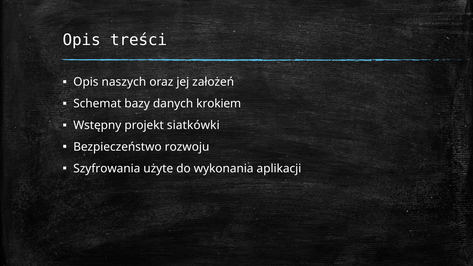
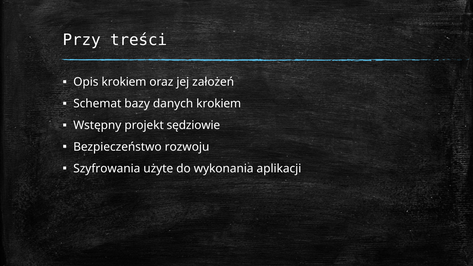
Opis: Opis -> Przy (82, 40)
Opis naszych: naszych -> krokiem (124, 82)
siatkówki: siatkówki -> sędziowie (193, 125)
